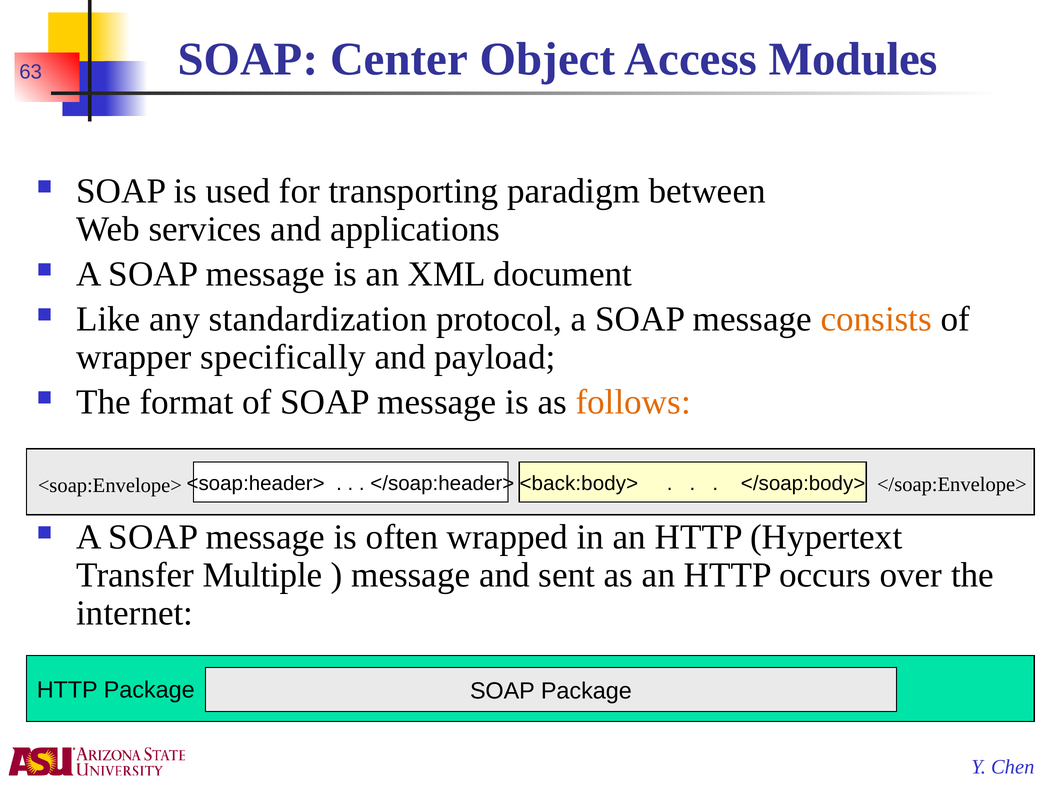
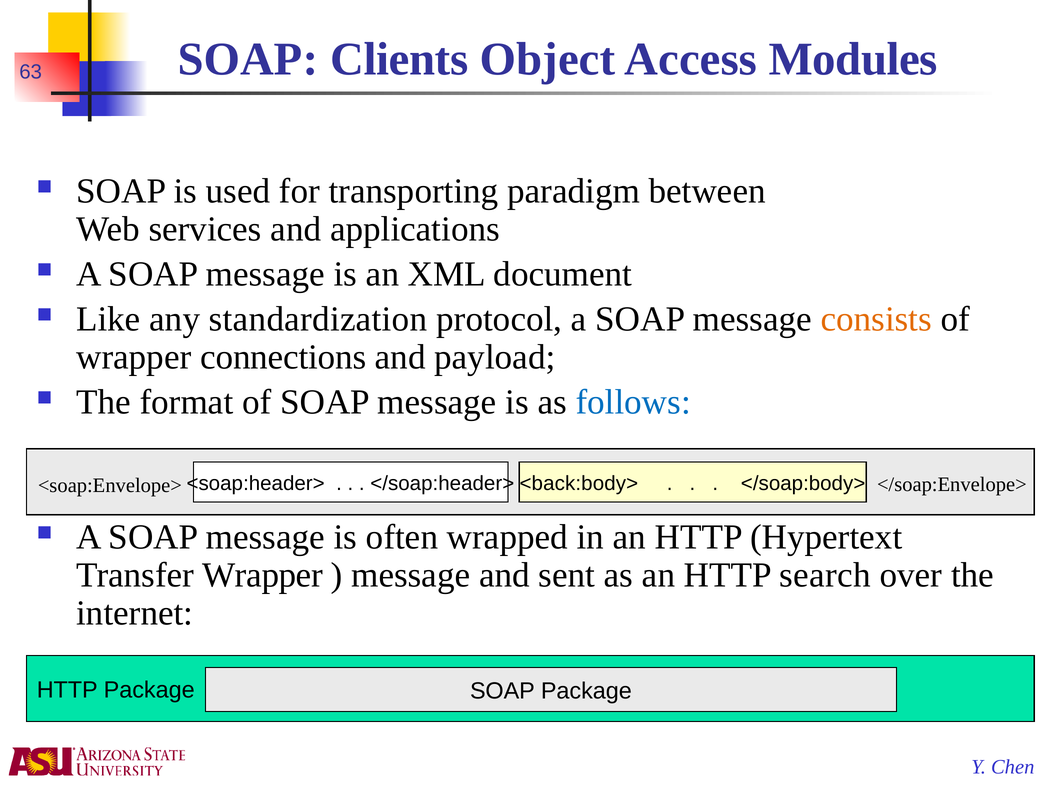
Center: Center -> Clients (399, 59)
specifically: specifically -> connections (283, 357)
follows colour: orange -> blue (633, 402)
Transfer Multiple: Multiple -> Wrapper (263, 575)
occurs: occurs -> search (825, 575)
